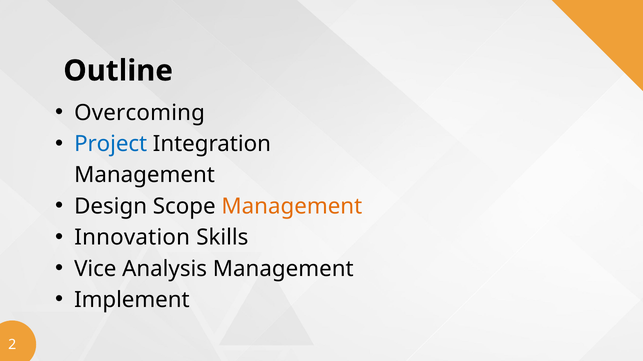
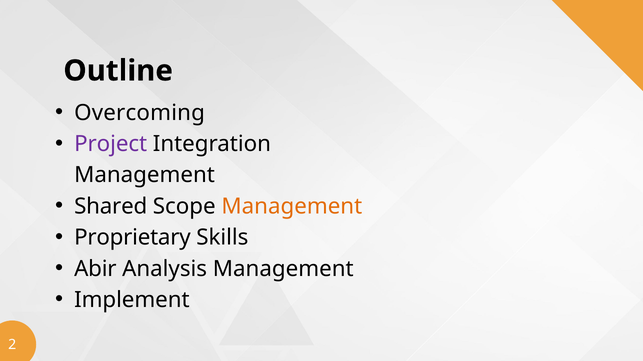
Project colour: blue -> purple (111, 144)
Design: Design -> Shared (111, 207)
Innovation: Innovation -> Proprietary (132, 238)
Vice: Vice -> Abir (95, 269)
